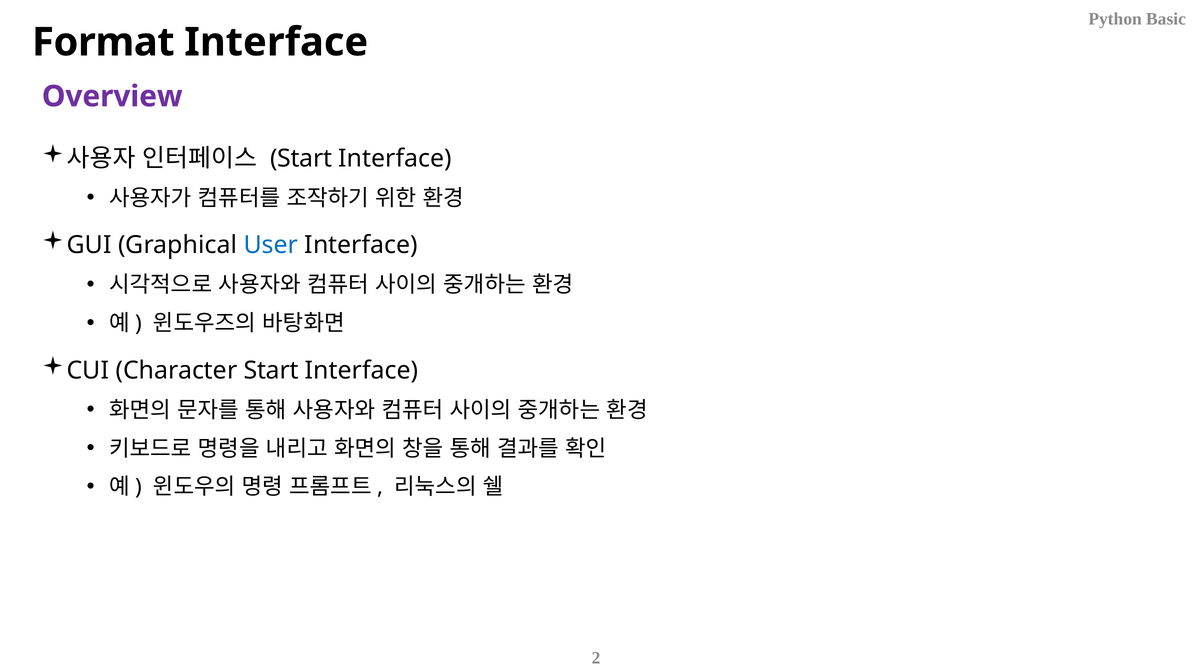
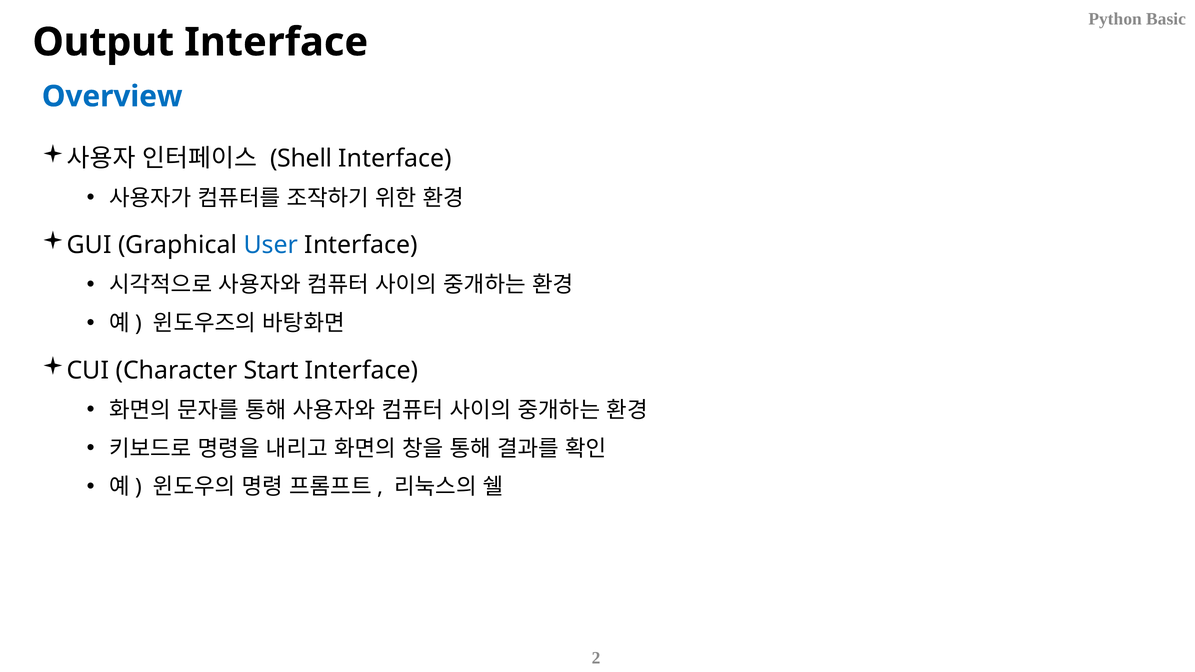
Format: Format -> Output (103, 42)
Overview colour: purple -> blue (112, 96)
Start: Start -> Shell (301, 159)
